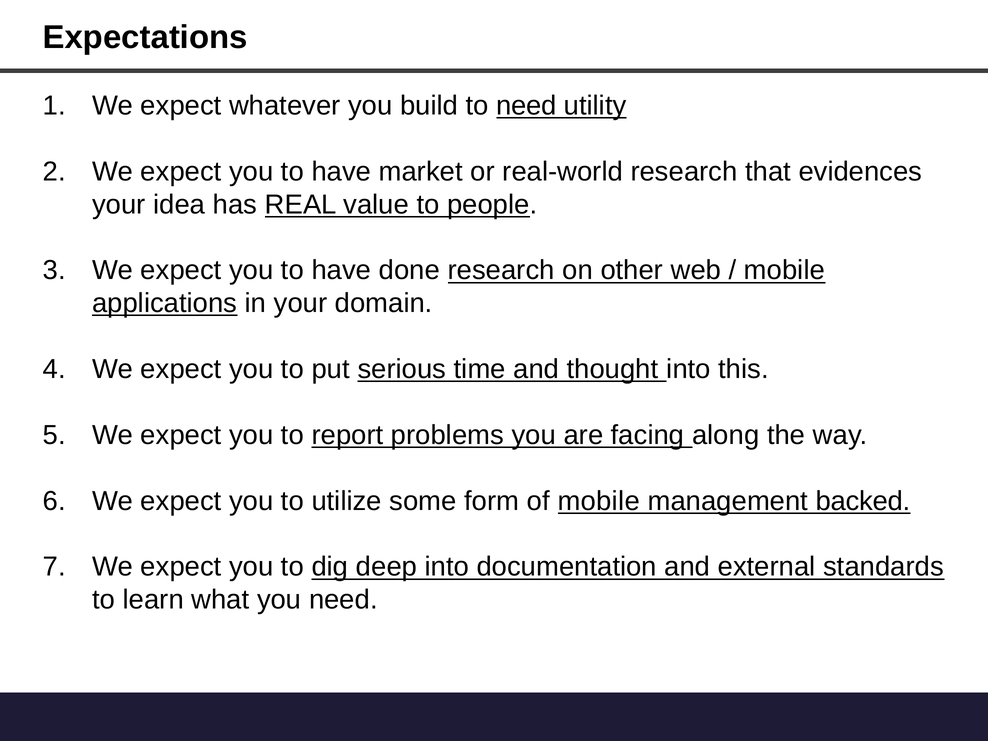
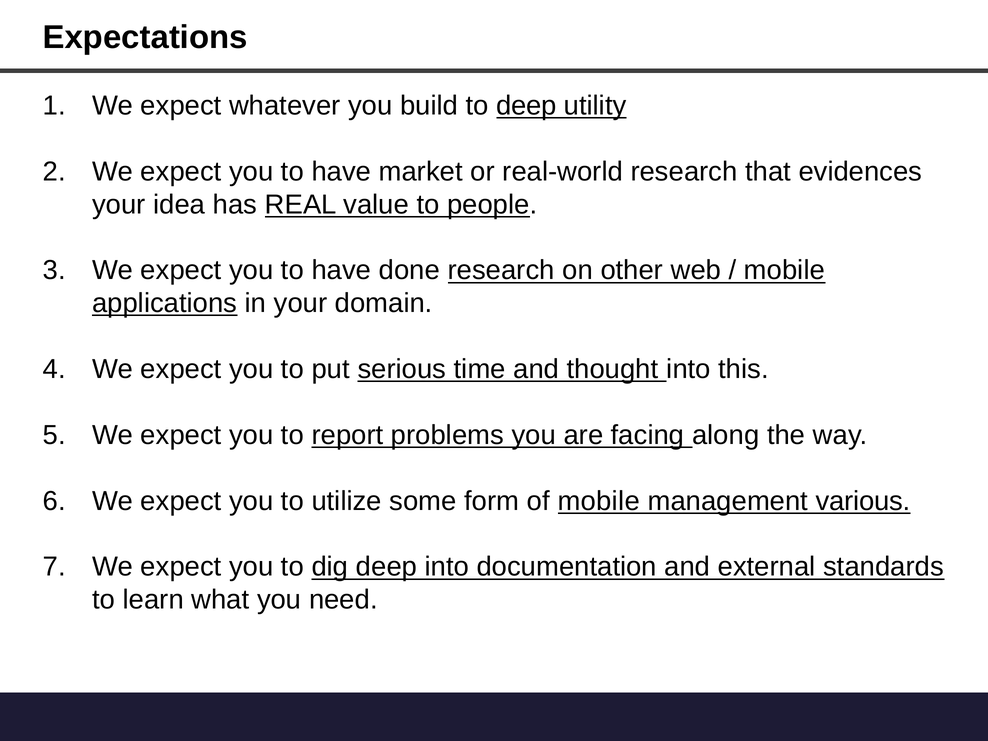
to need: need -> deep (527, 106)
backed: backed -> various (863, 501)
